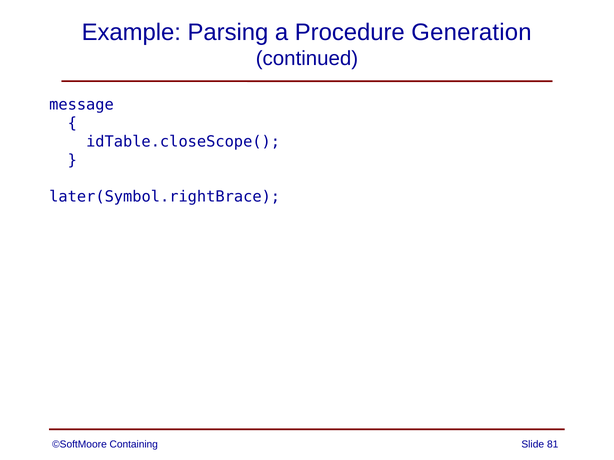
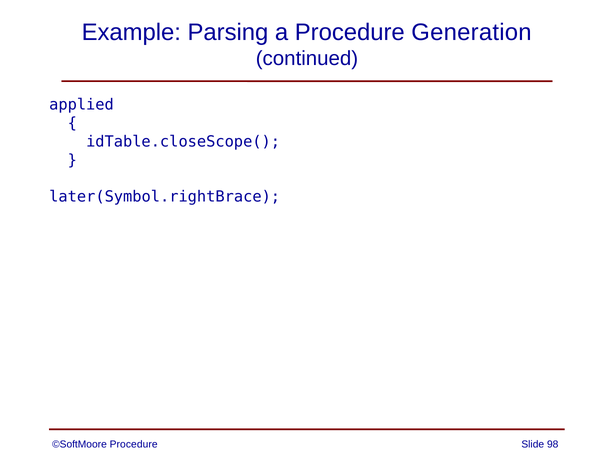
message: message -> applied (82, 105)
©SoftMoore Containing: Containing -> Procedure (134, 445)
81: 81 -> 98 (553, 445)
